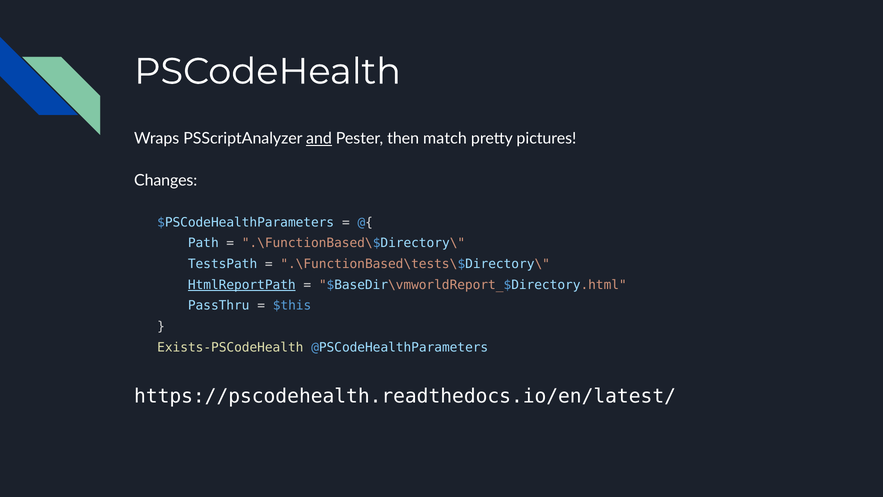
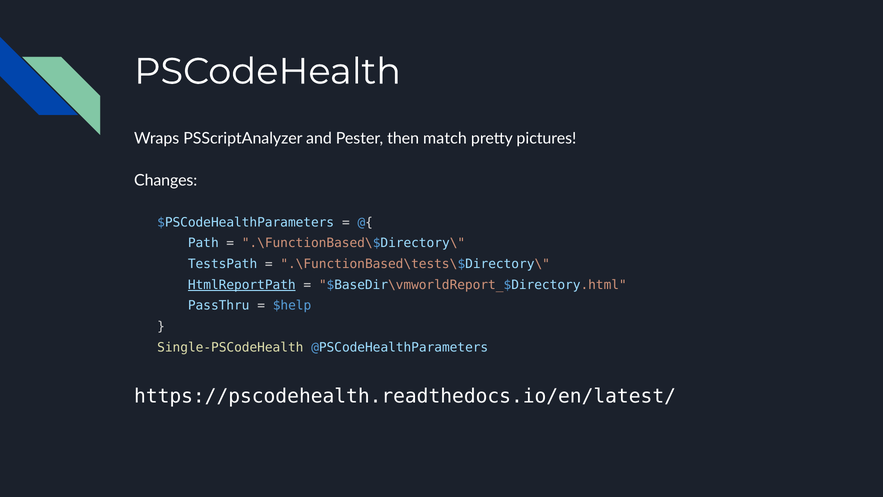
and underline: present -> none (319, 139)
$this: $this -> $help (292, 306)
Exists-PSCodeHealth: Exists-PSCodeHealth -> Single-PSCodeHealth (230, 347)
